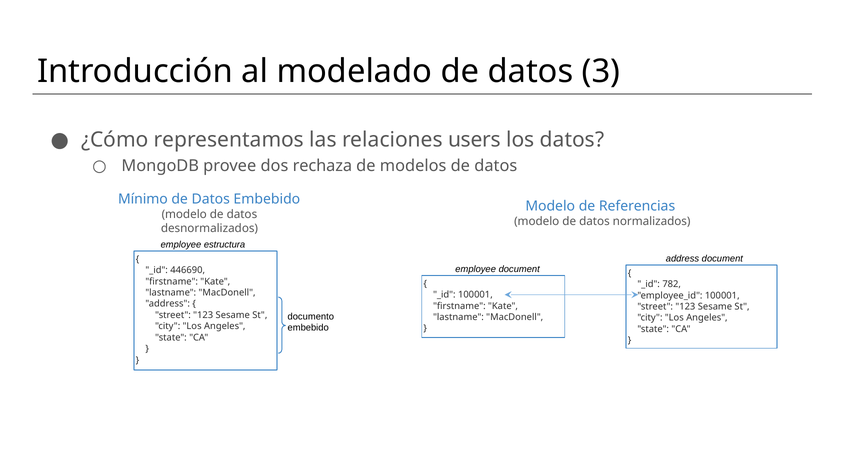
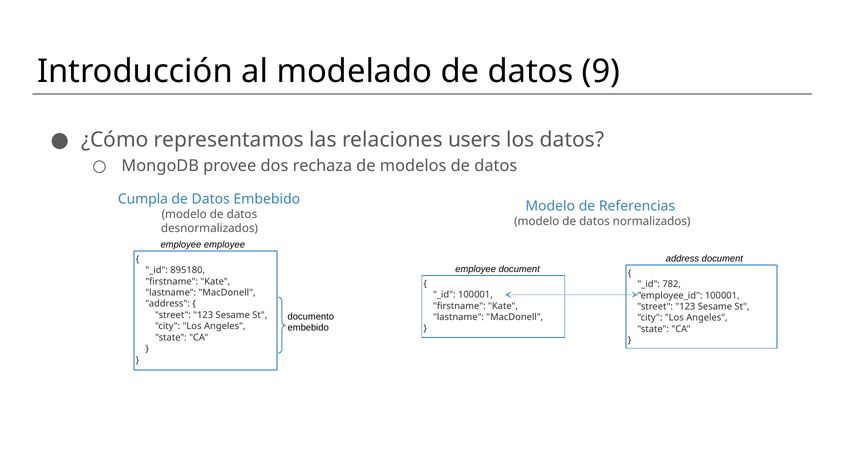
3: 3 -> 9 (601, 71)
Mínimo: Mínimo -> Cumpla (143, 199)
employee estructura: estructura -> employee (224, 244)
446690: 446690 -> 895180 (188, 270)
